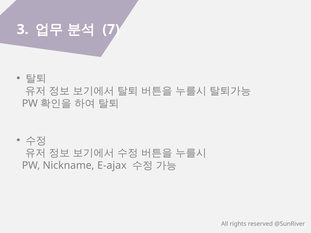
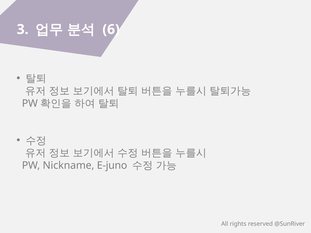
7: 7 -> 6 (111, 29)
E-ajax: E-ajax -> E-juno (112, 166)
